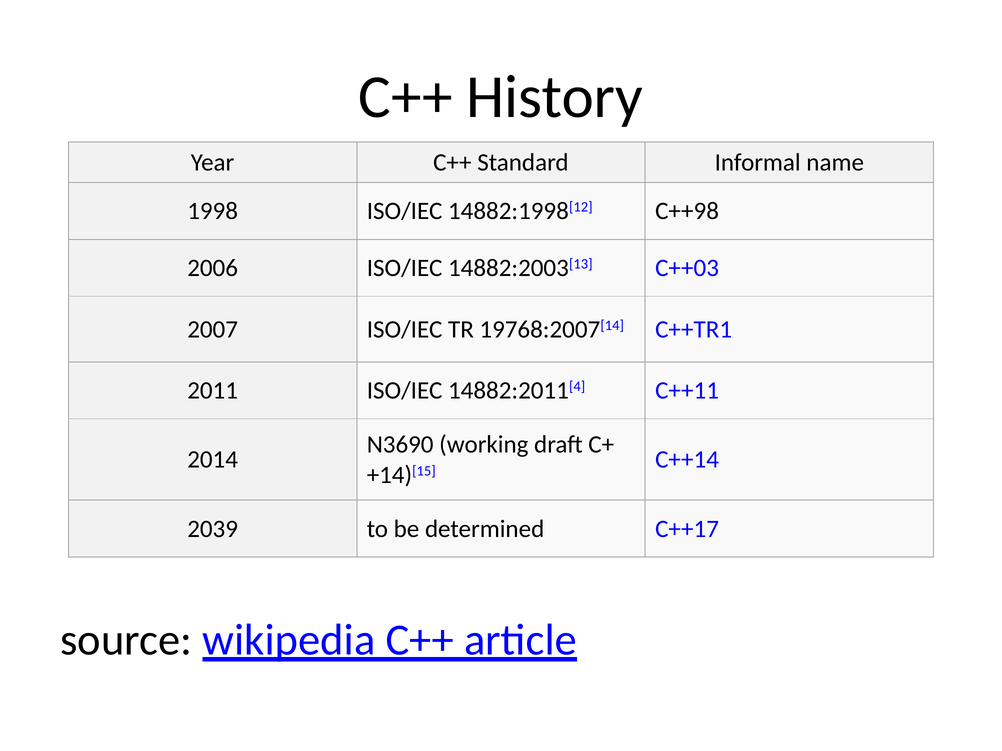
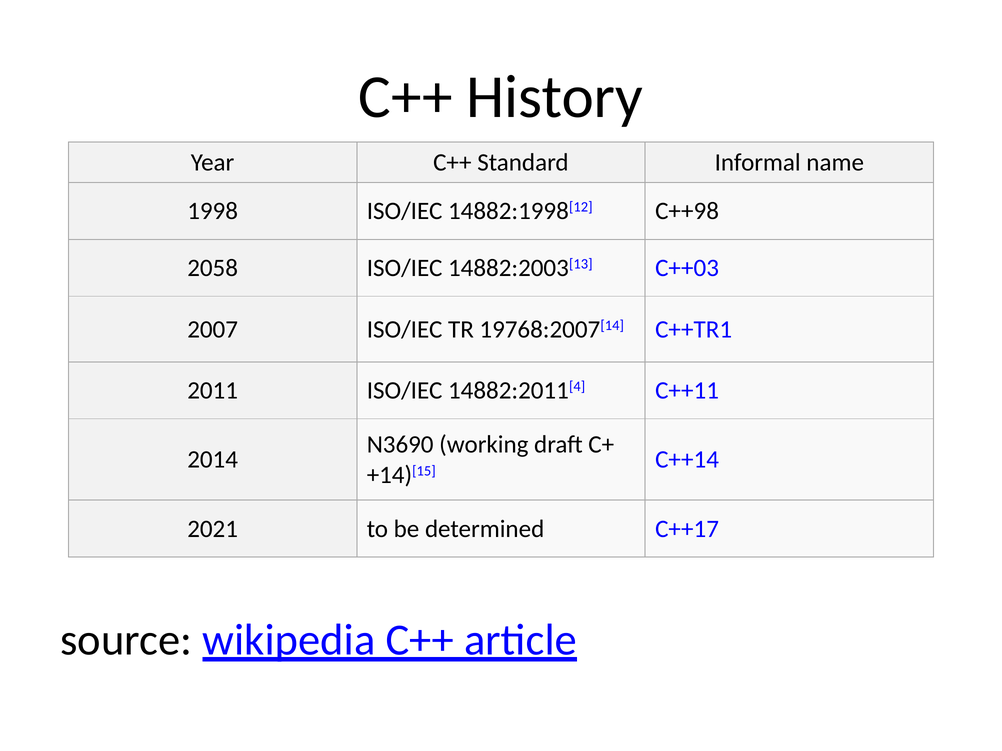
2006: 2006 -> 2058 (213, 268)
2039: 2039 -> 2021 (213, 529)
